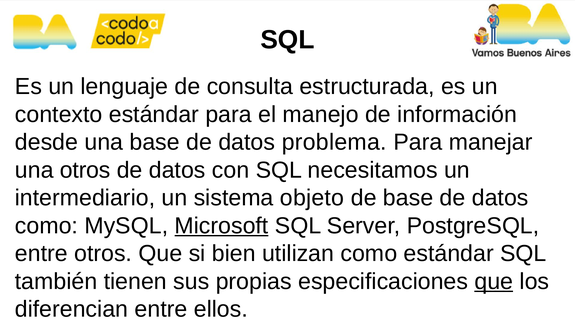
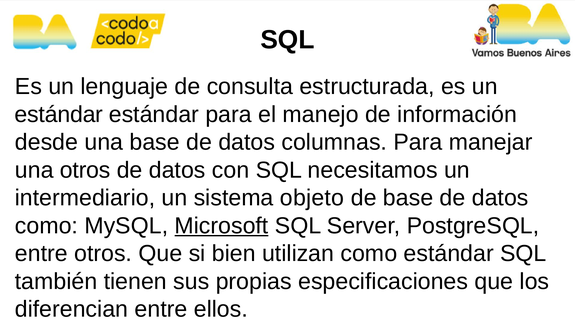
contexto: contexto -> estándar (59, 114)
problema: problema -> columnas (334, 142)
que underline: present -> none (494, 281)
